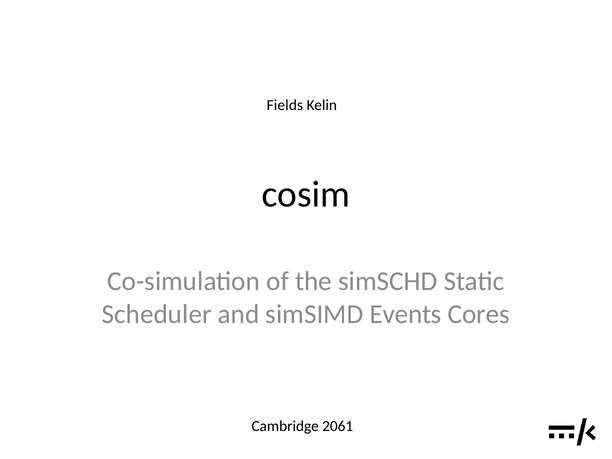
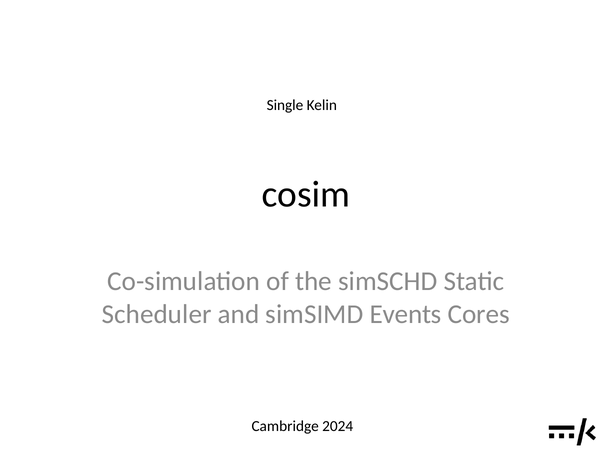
Fields: Fields -> Single (285, 105)
2061: 2061 -> 2024 (338, 426)
